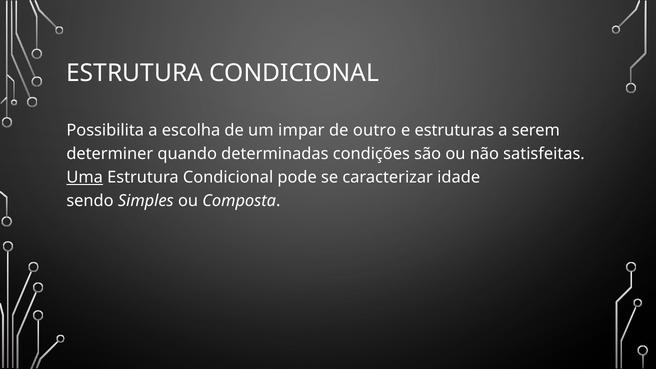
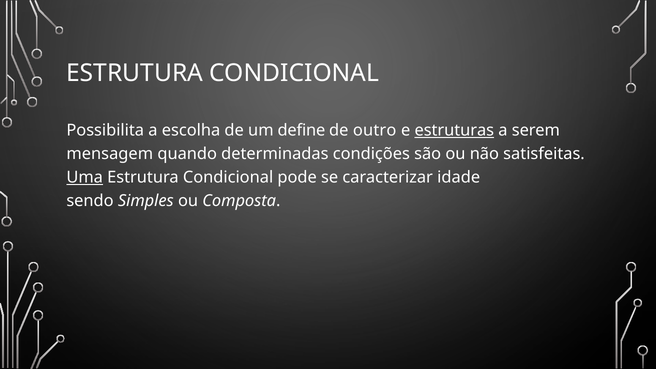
impar: impar -> define (301, 130)
estruturas underline: none -> present (454, 130)
determiner: determiner -> mensagem (110, 154)
